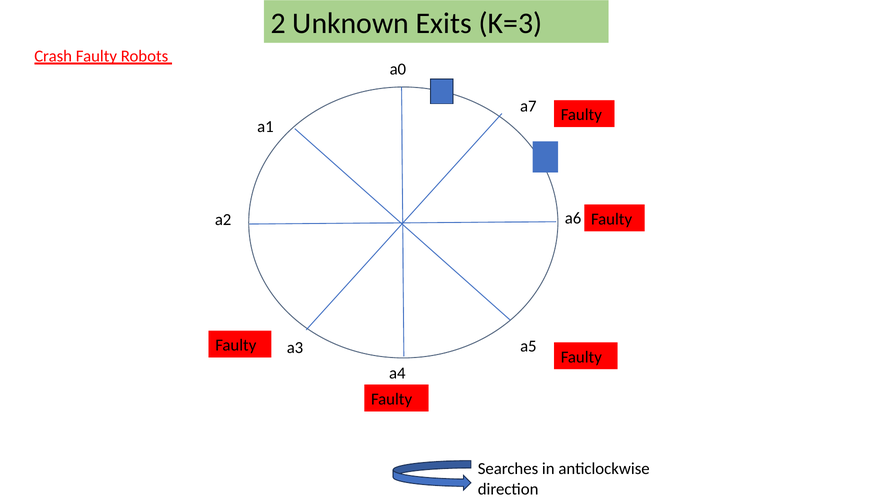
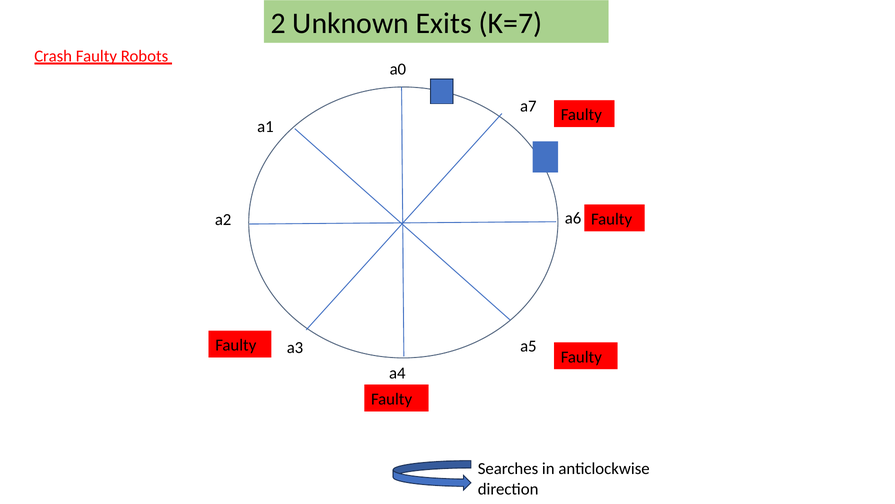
K=3: K=3 -> K=7 (510, 24)
